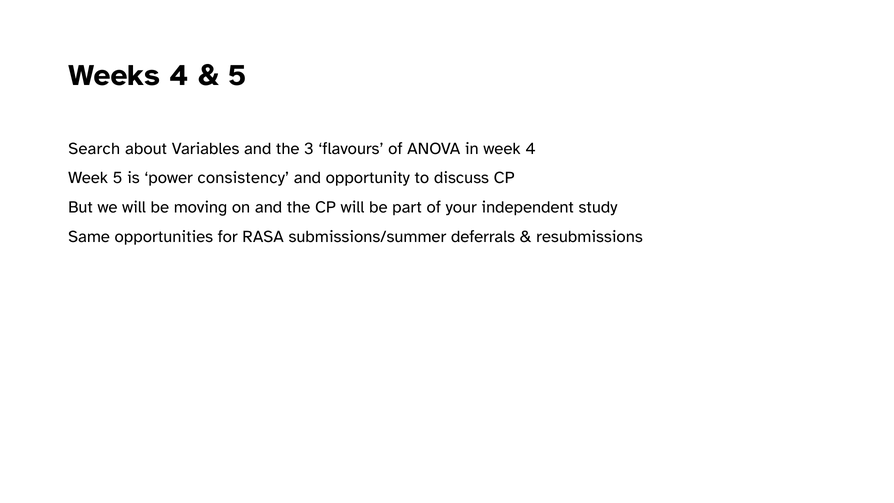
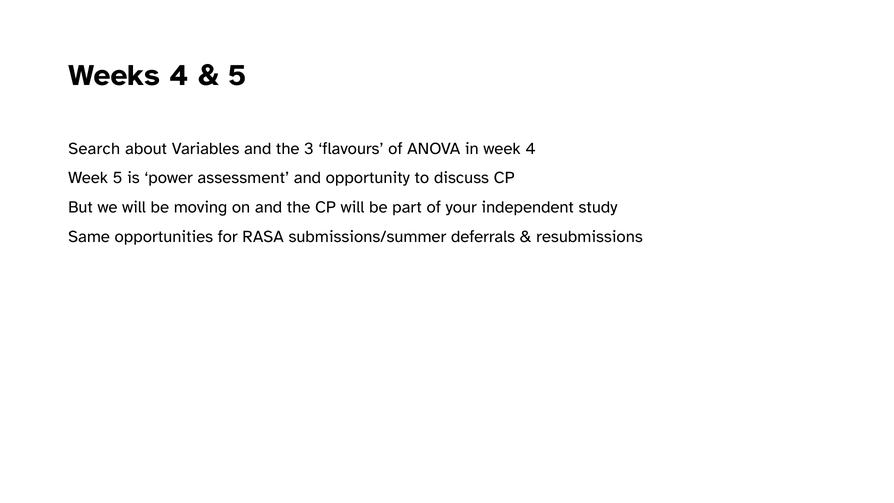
consistency: consistency -> assessment (243, 178)
